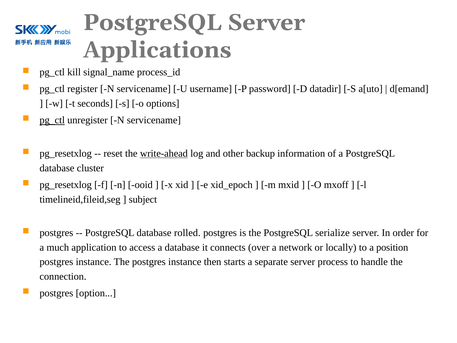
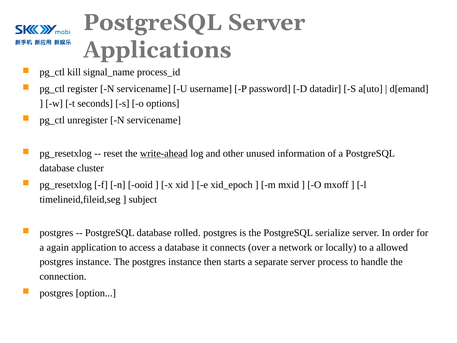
pg_ctl underline: present -> none (52, 120)
backup: backup -> unused (260, 153)
much: much -> again (58, 247)
position: position -> allowed (392, 247)
